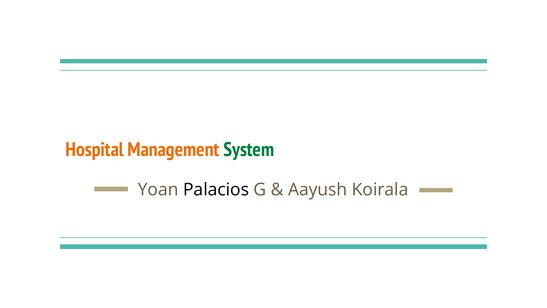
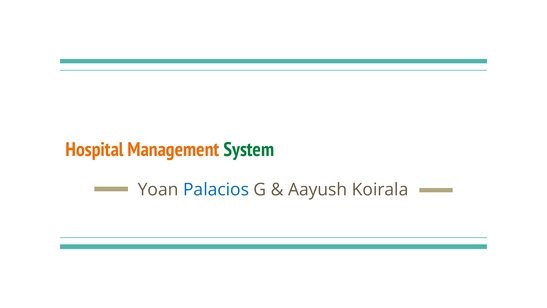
Palacios colour: black -> blue (216, 190)
